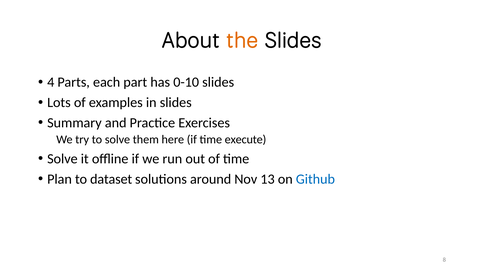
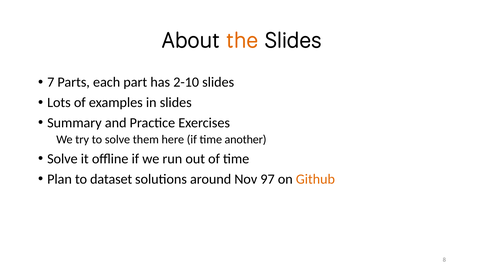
4: 4 -> 7 (51, 82)
0-10: 0-10 -> 2-10 (186, 82)
execute: execute -> another (245, 140)
13: 13 -> 97 (268, 179)
Github colour: blue -> orange (315, 179)
